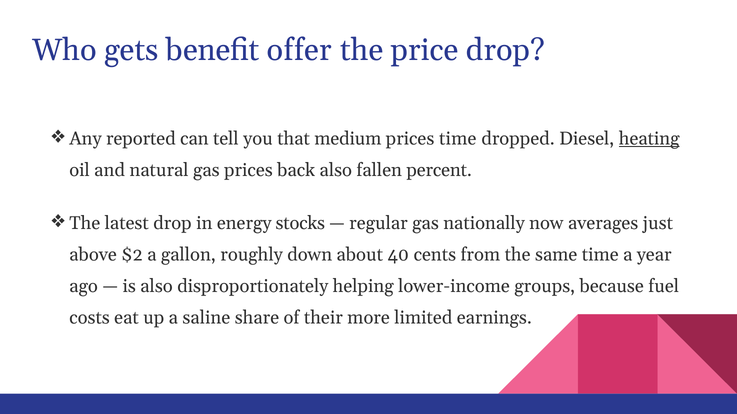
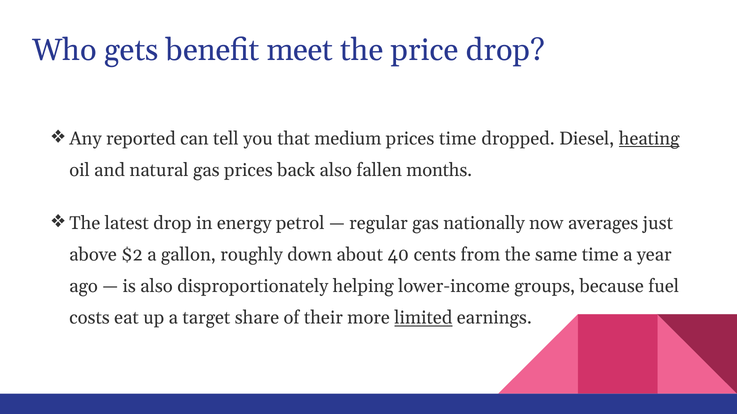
offer: offer -> meet (300, 50)
percent: percent -> months (439, 170)
stocks: stocks -> petrol (300, 224)
saline: saline -> target (206, 318)
limited underline: none -> present (423, 318)
